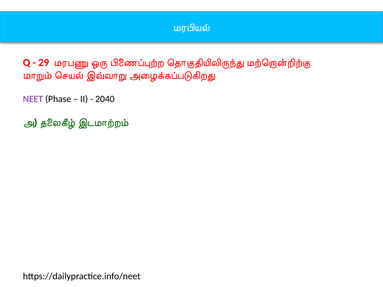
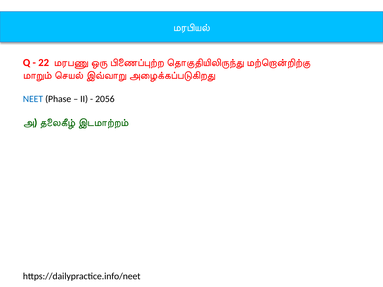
29: 29 -> 22 (44, 63)
NEET colour: purple -> blue (33, 99)
2040: 2040 -> 2056 (105, 99)
